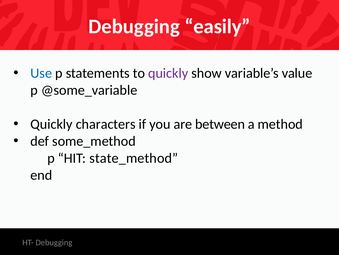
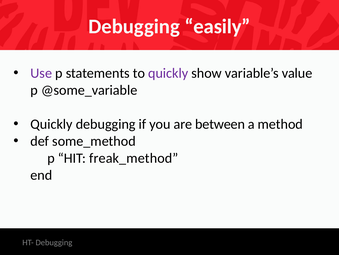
Use colour: blue -> purple (41, 73)
Quickly characters: characters -> debugging (106, 124)
state_method: state_method -> freak_method (134, 158)
